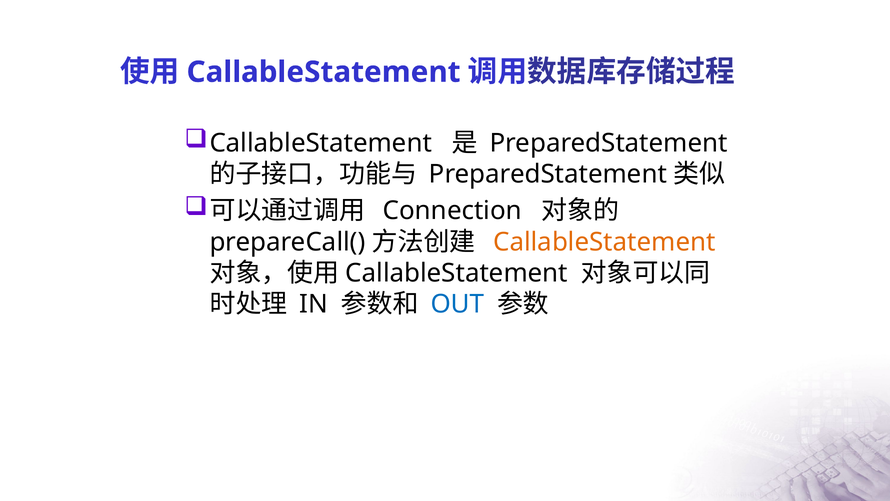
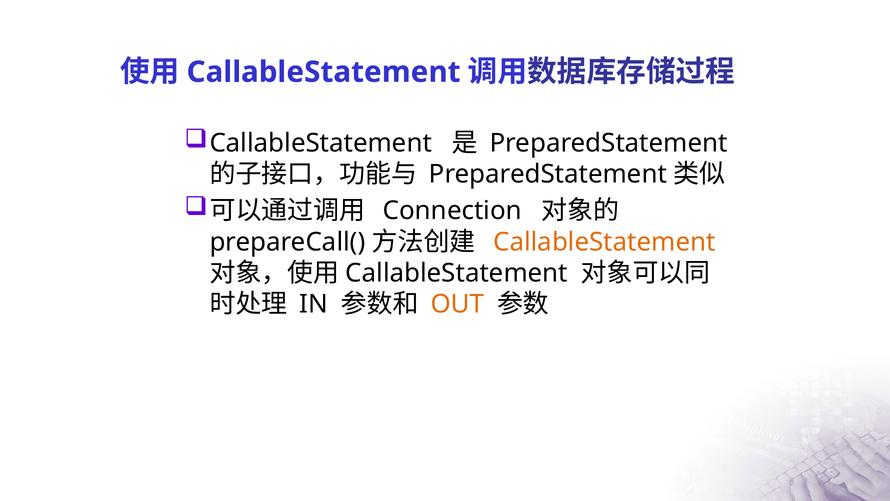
OUT colour: blue -> orange (457, 304)
